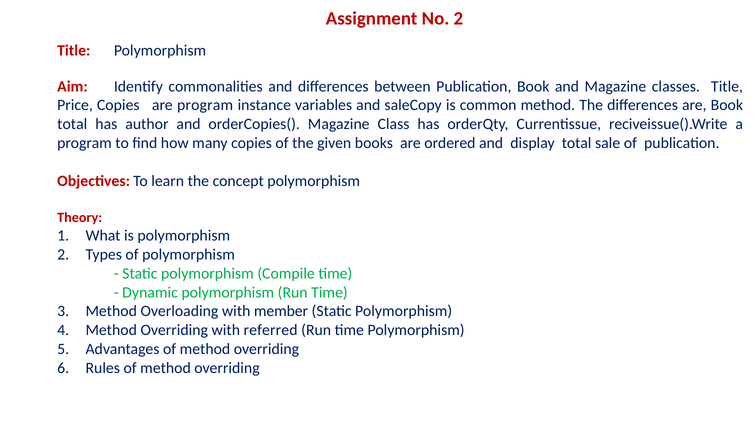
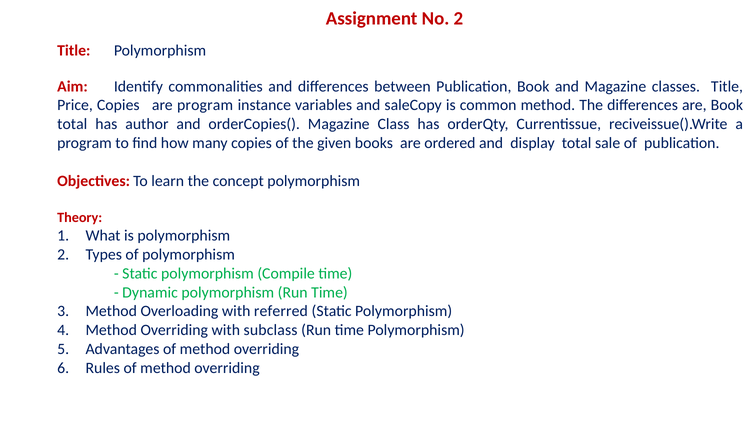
member: member -> referred (281, 311)
referred: referred -> subclass (271, 330)
